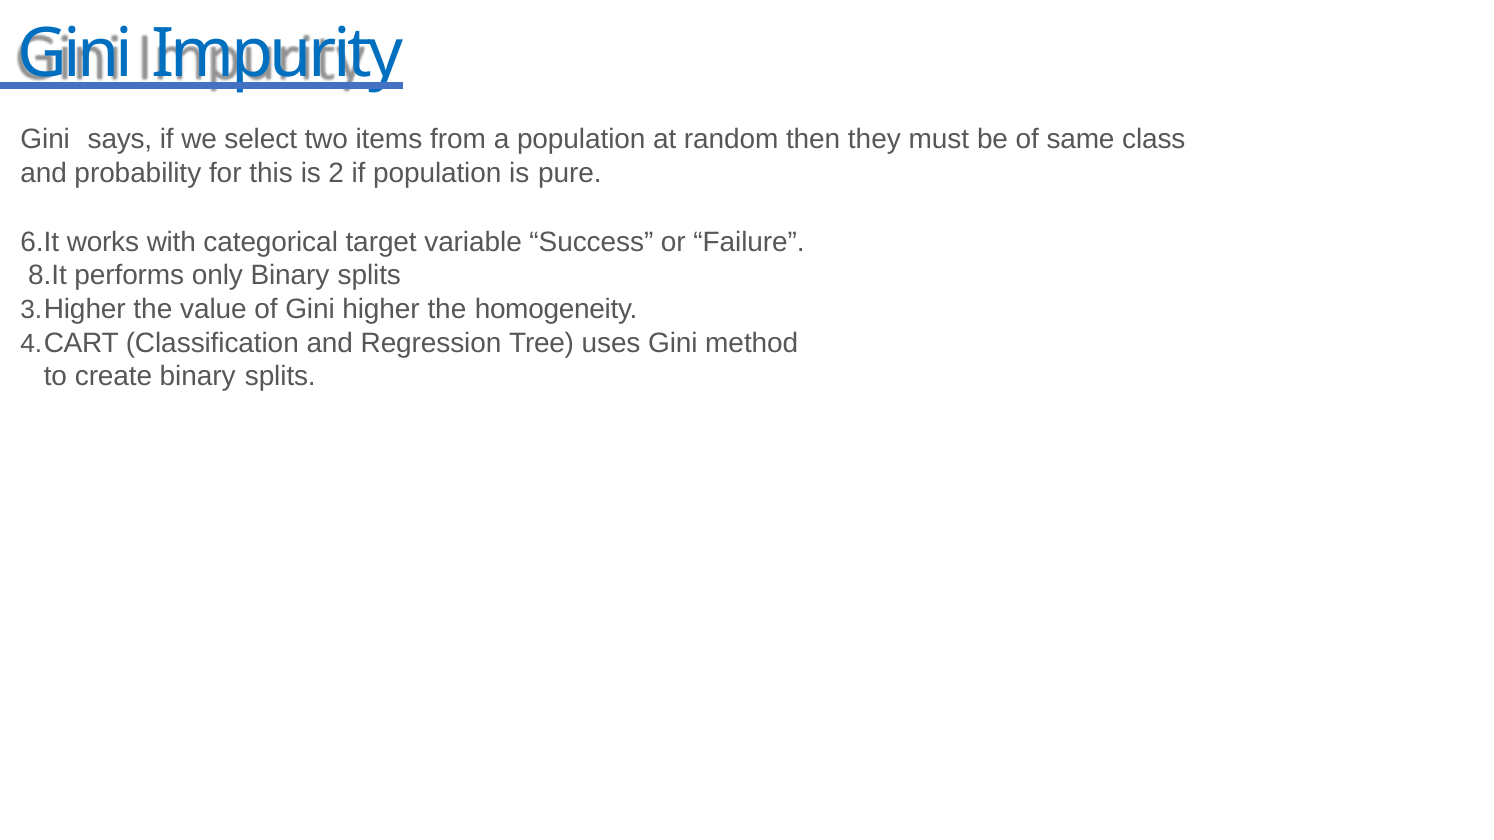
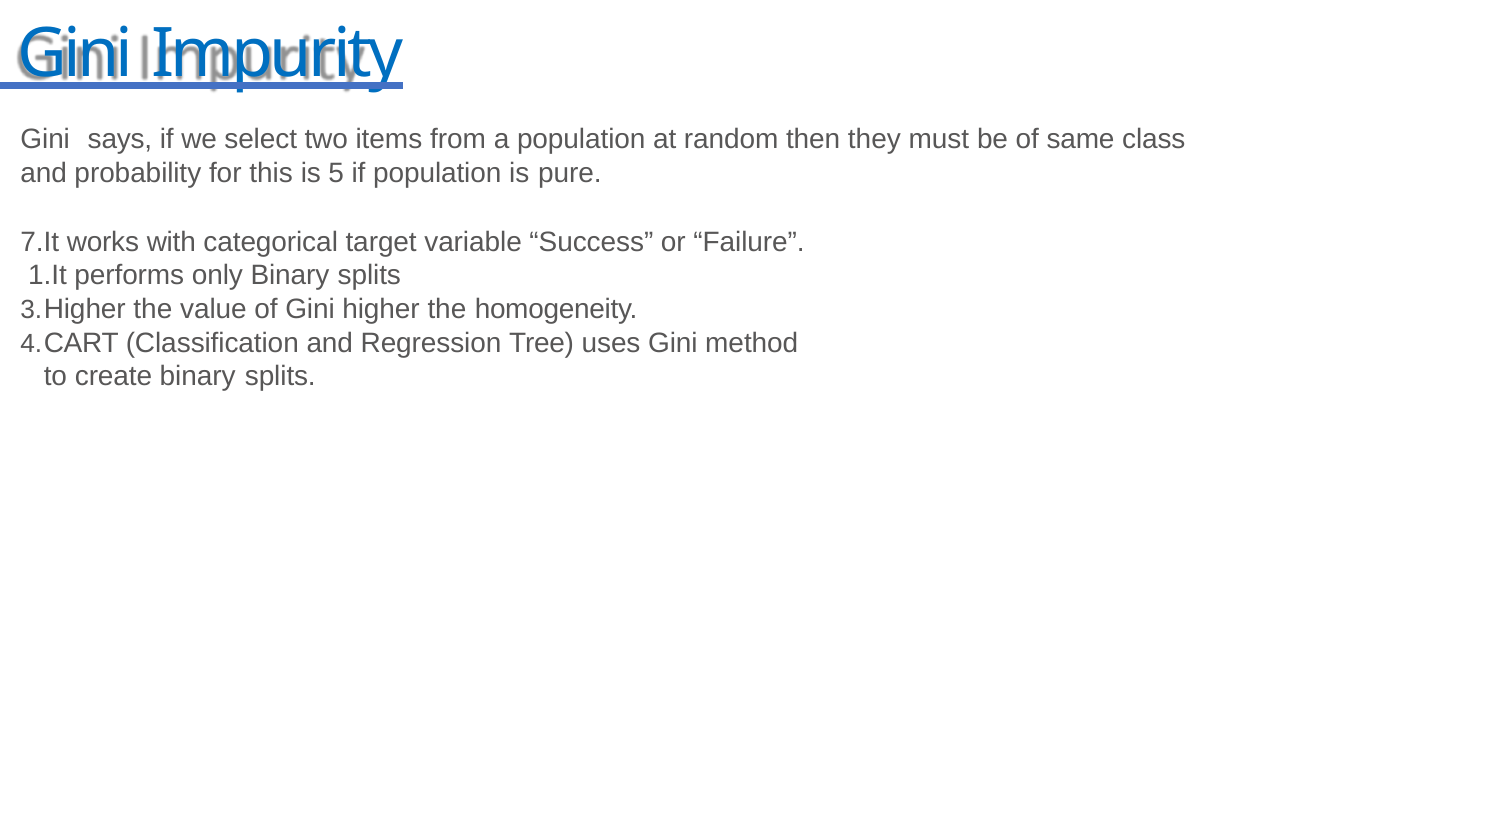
2: 2 -> 5 (336, 173)
6.It: 6.It -> 7.It (40, 242)
8.It: 8.It -> 1.It (47, 276)
